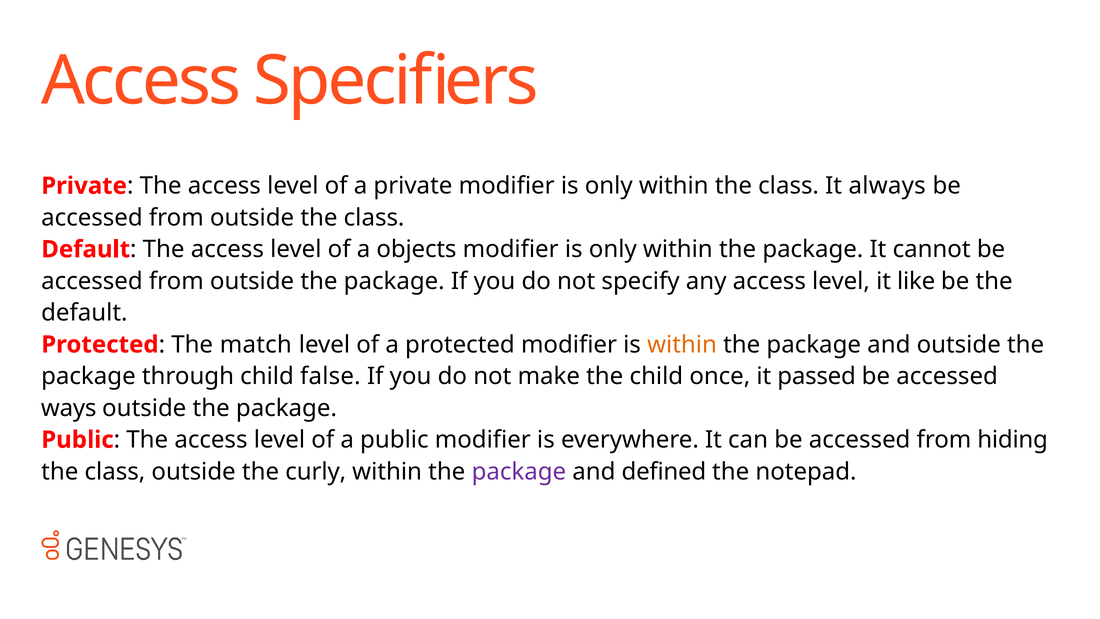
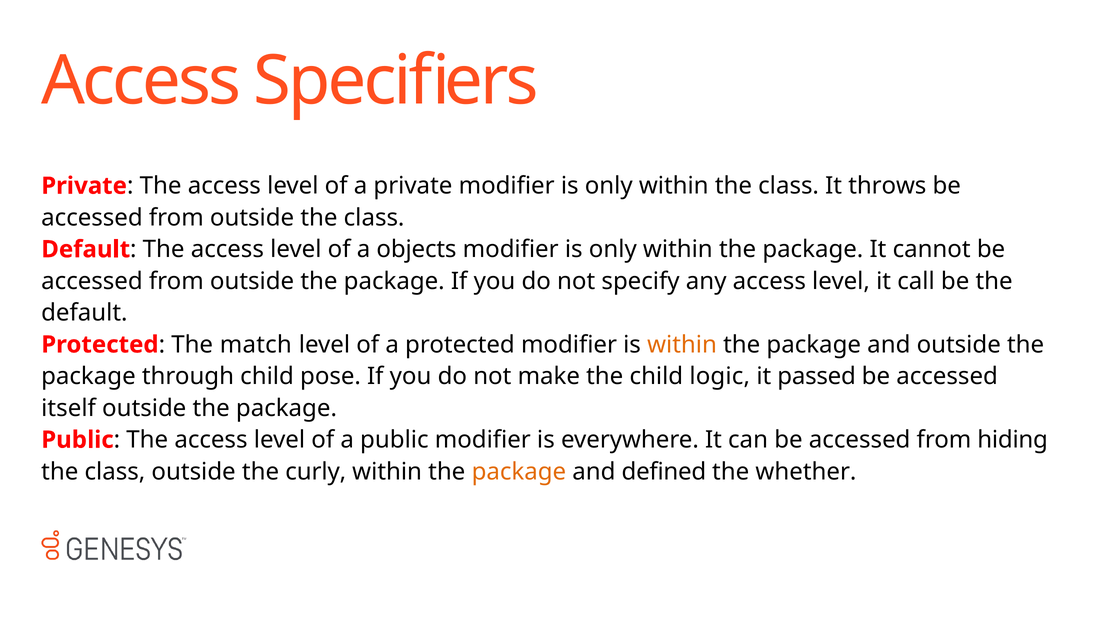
always: always -> throws (887, 186)
like: like -> call (916, 281)
false: false -> pose (331, 376)
once: once -> logic (720, 376)
ways: ways -> itself (69, 408)
package colour: purple -> orange (519, 471)
notepad: notepad -> whether (806, 471)
